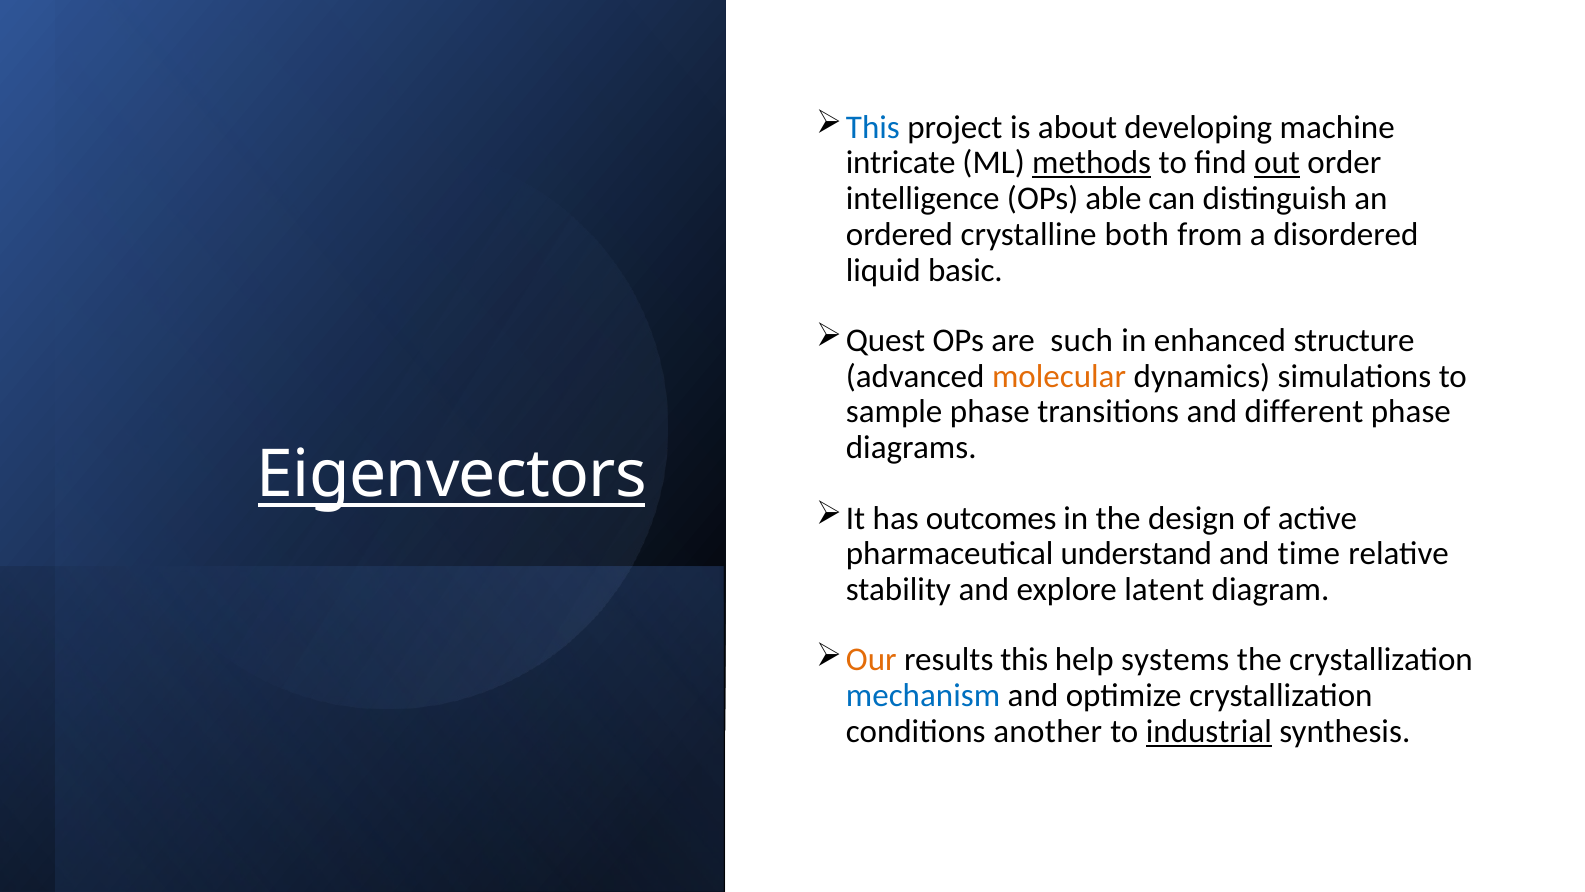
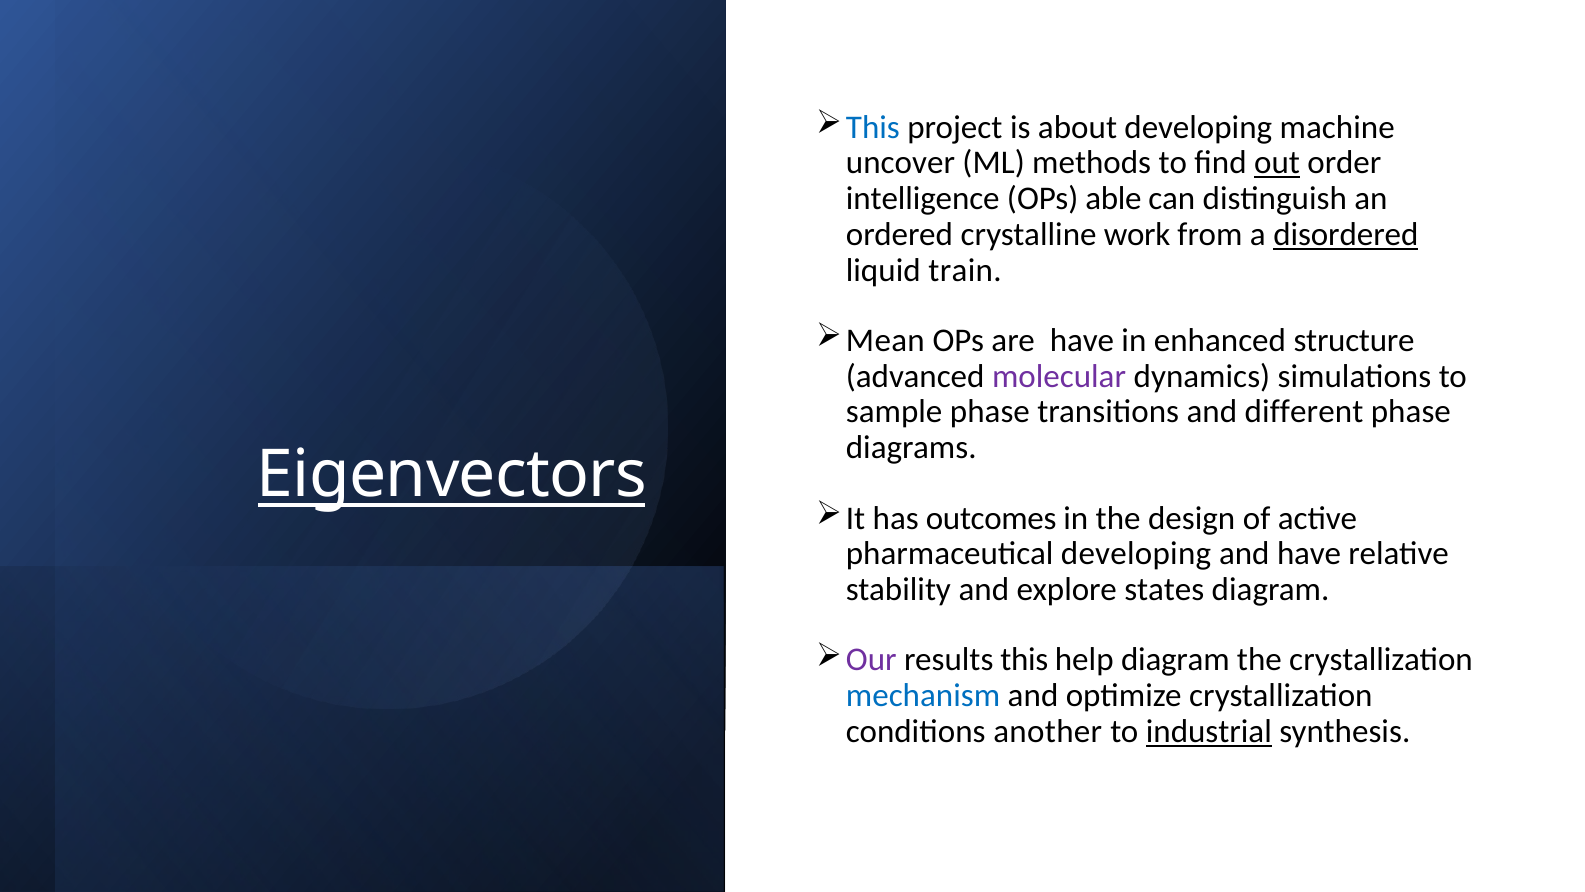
intricate: intricate -> uncover (900, 163)
methods underline: present -> none (1092, 163)
both: both -> work (1137, 234)
disordered underline: none -> present (1346, 234)
basic: basic -> train (965, 270)
Quest: Quest -> Mean (885, 340)
are such: such -> have (1082, 340)
molecular colour: orange -> purple (1059, 376)
pharmaceutical understand: understand -> developing (1136, 554)
and time: time -> have (1309, 554)
latent: latent -> states (1164, 589)
Our colour: orange -> purple (871, 660)
help systems: systems -> diagram (1175, 660)
